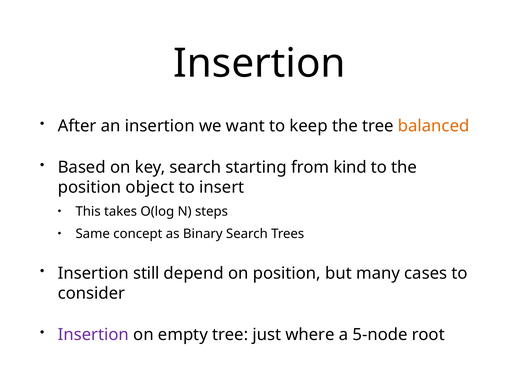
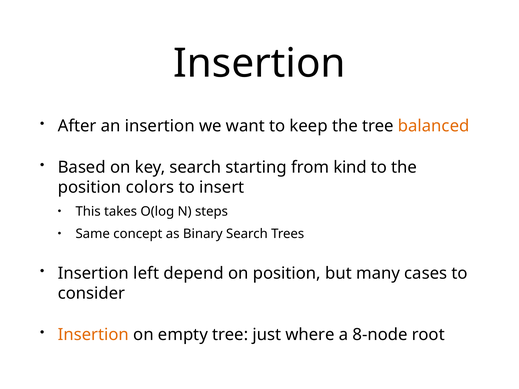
object: object -> colors (150, 187)
still: still -> left (146, 274)
Insertion colour: purple -> orange (93, 335)
5-node: 5-node -> 8-node (380, 335)
